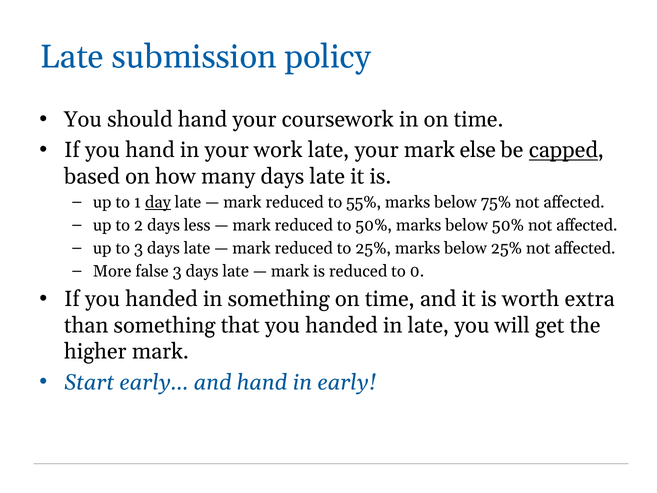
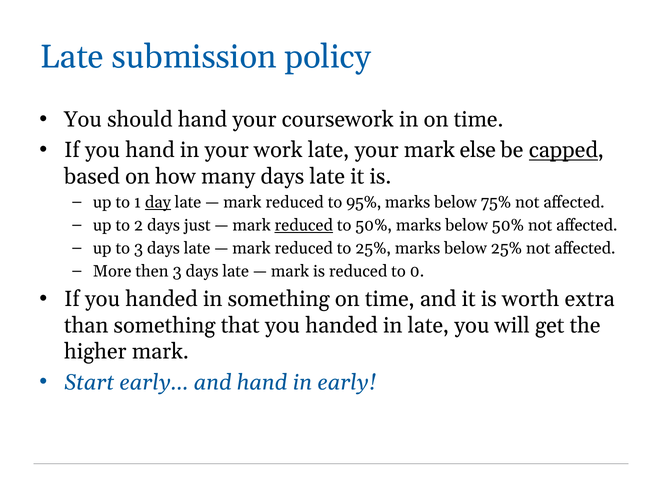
55%: 55% -> 95% (364, 202)
less: less -> just (197, 225)
reduced underline: none -> present (304, 225)
false: false -> then (152, 271)
